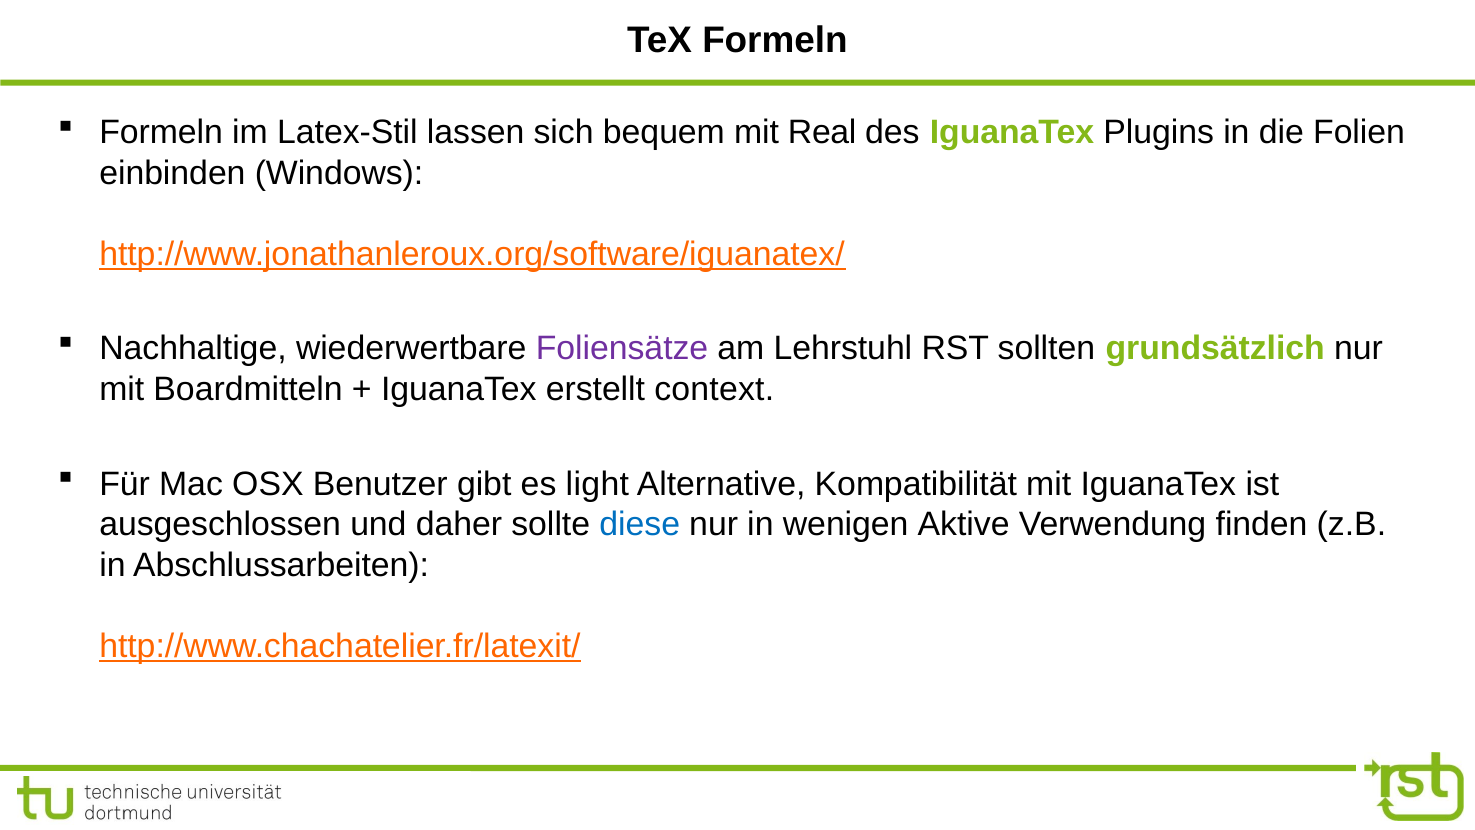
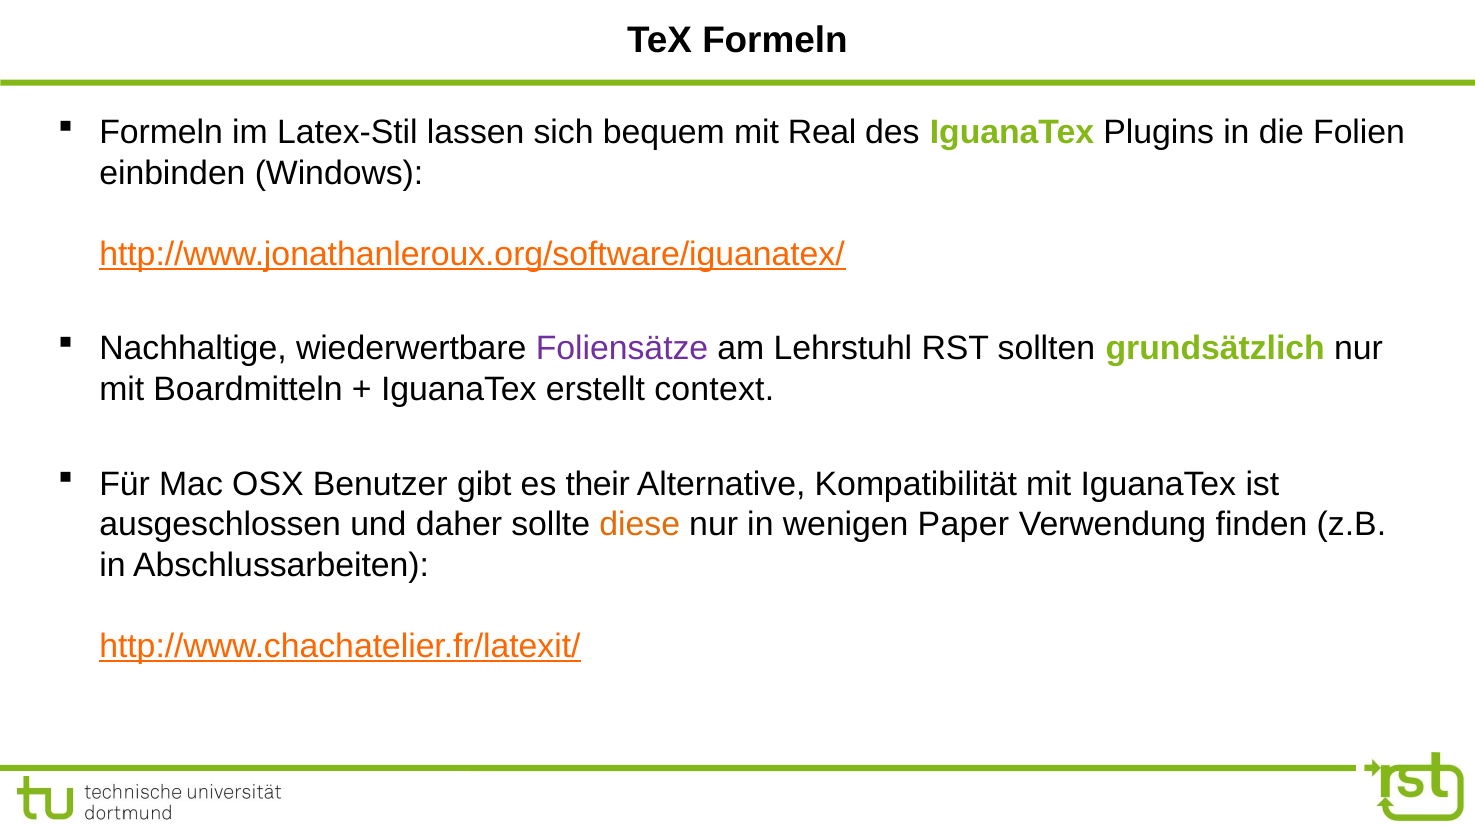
light: light -> their (598, 484)
diese colour: blue -> orange (640, 524)
Aktive: Aktive -> Paper (963, 524)
